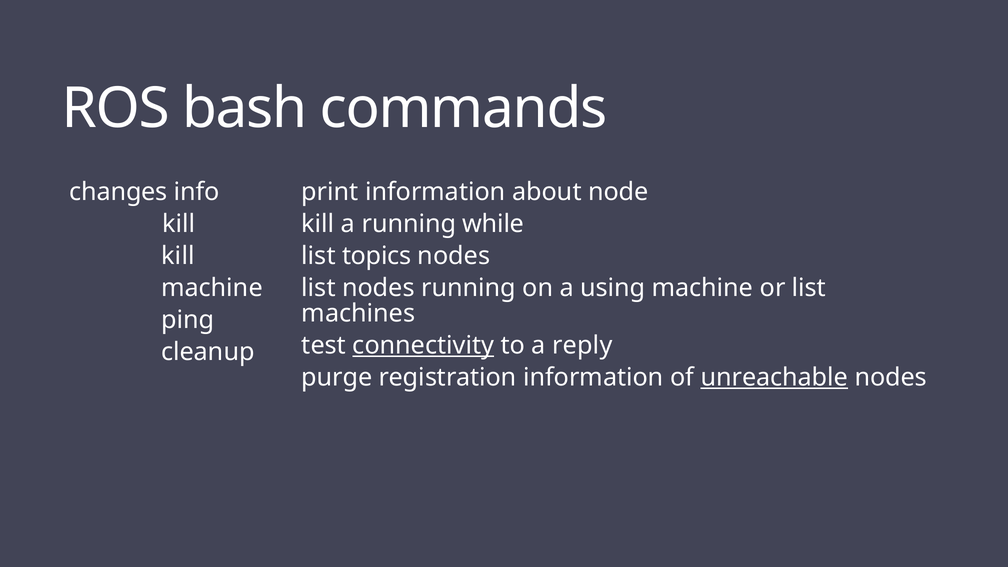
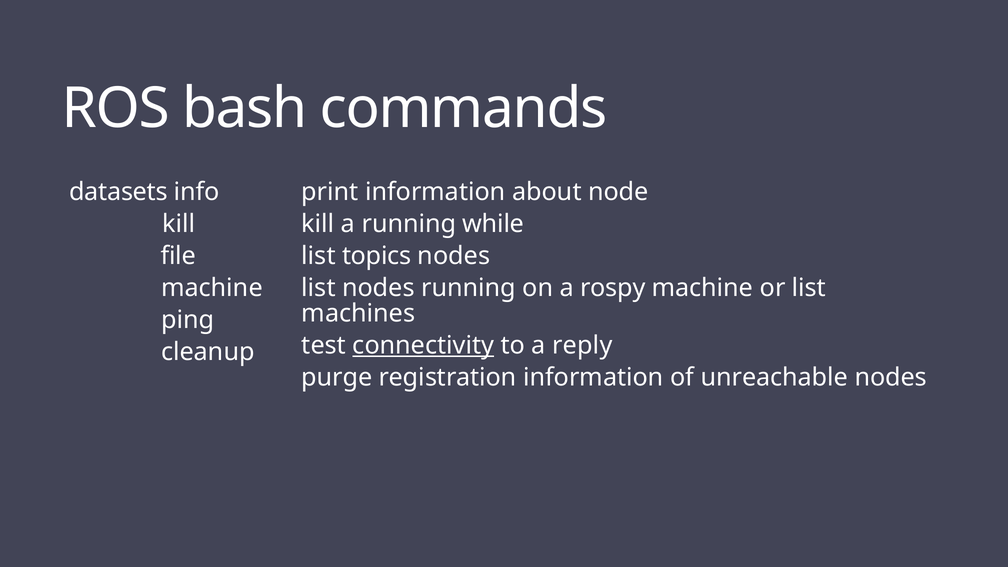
changes: changes -> datasets (118, 192)
kill: kill -> file (178, 256)
using: using -> rospy (613, 288)
unreachable underline: present -> none (774, 378)
